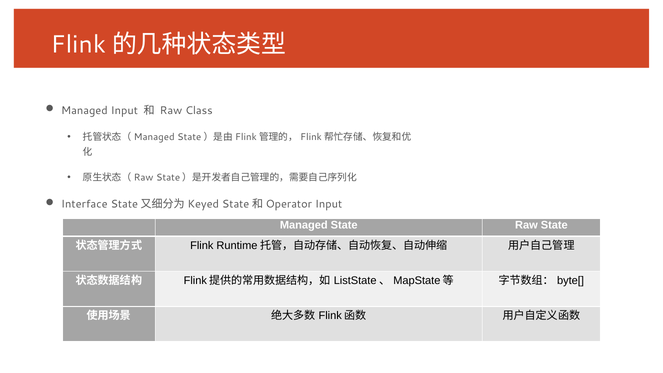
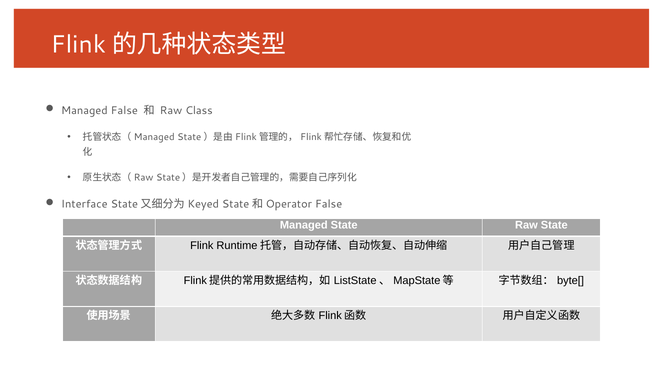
Managed Input: Input -> False (124, 111)
Input: Input -> False (329, 204)
